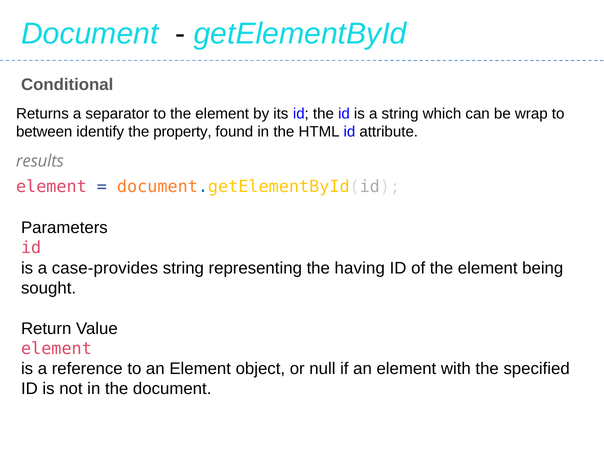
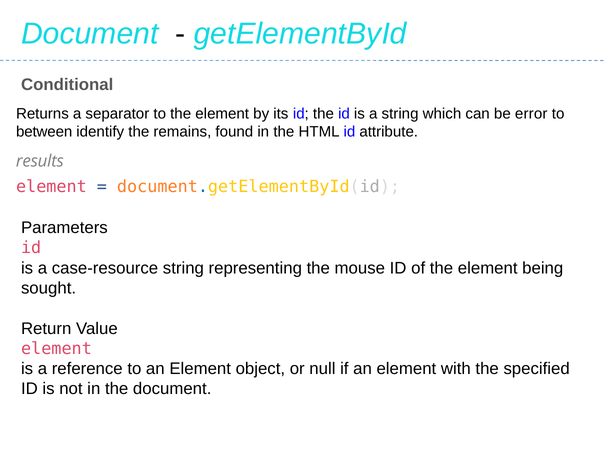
wrap: wrap -> error (531, 114)
property: property -> remains (182, 132)
case-provides: case-provides -> case-resource (105, 268)
having: having -> mouse (360, 268)
